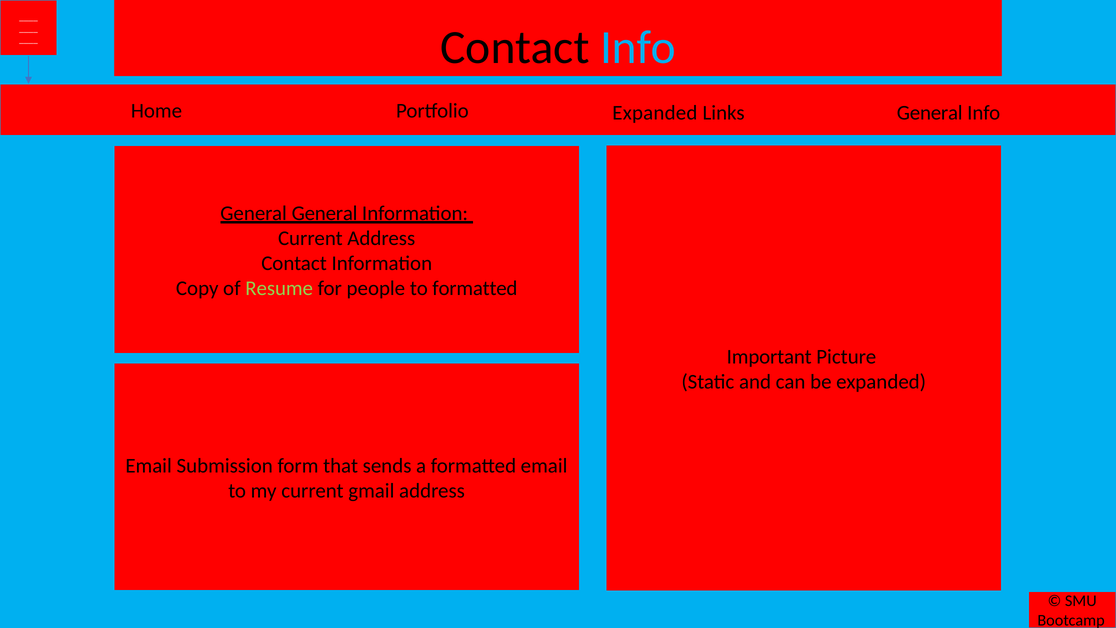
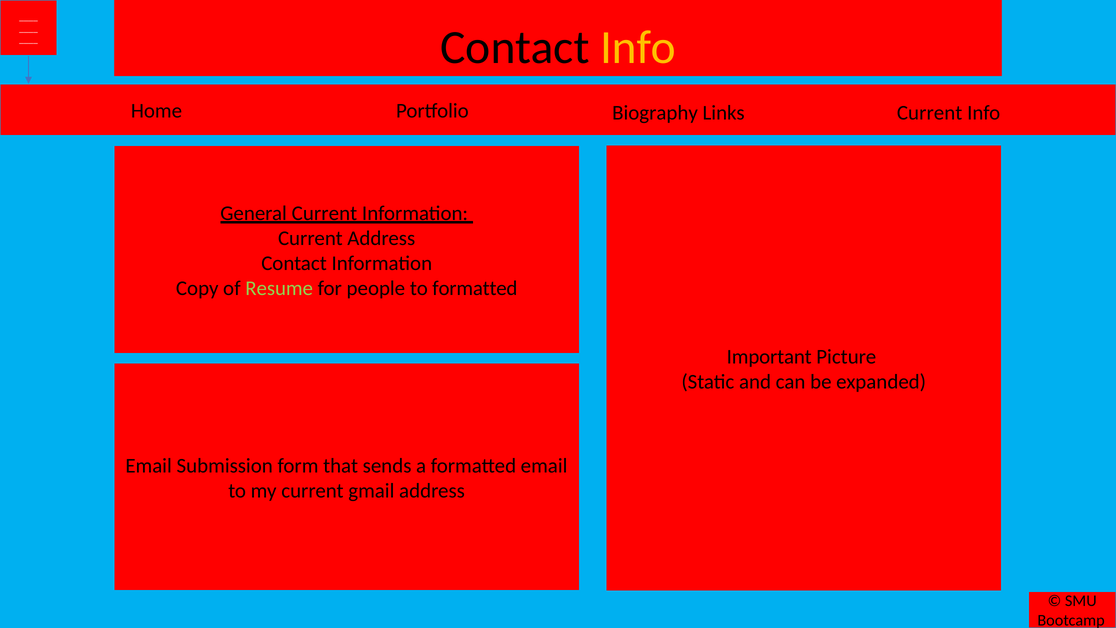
Info colour: light blue -> yellow (638, 48)
Portfolio General: General -> Current (930, 113)
Expanded: Expanded -> Biography (655, 113)
General General: General -> Current (324, 213)
